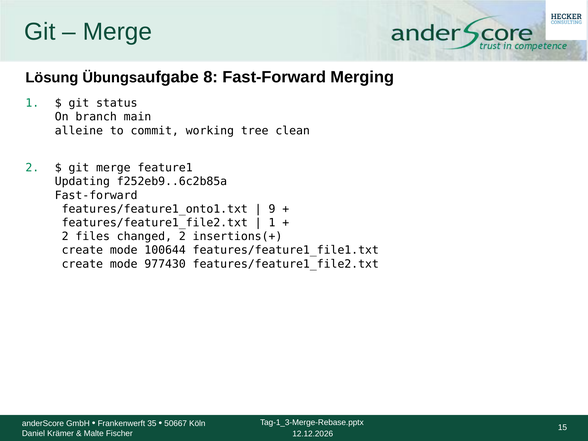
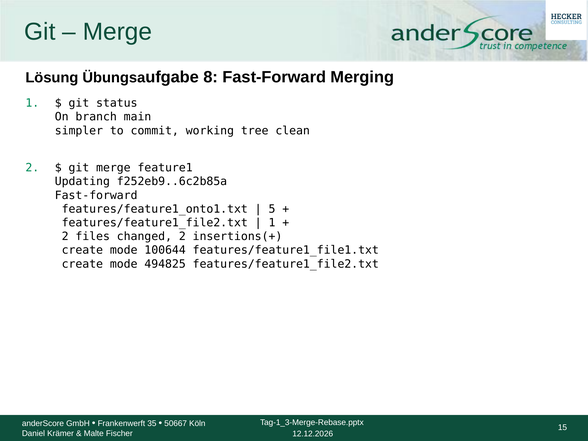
alleine: alleine -> simpler (79, 131)
9: 9 -> 5 (272, 209)
977430: 977430 -> 494825 (165, 264)
